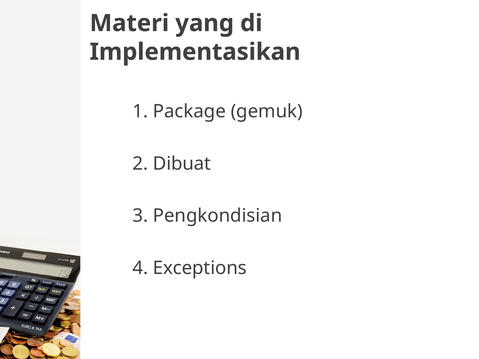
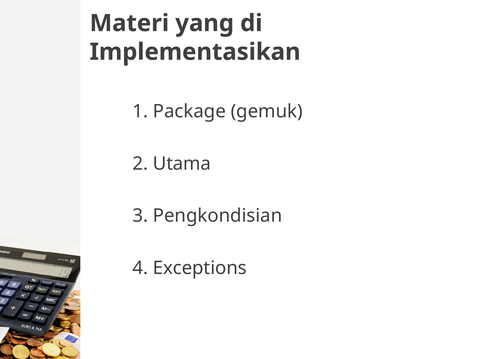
Dibuat: Dibuat -> Utama (182, 164)
